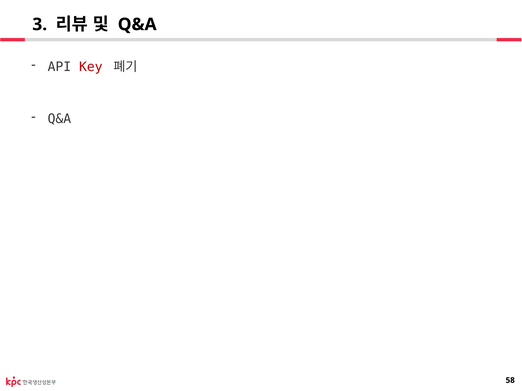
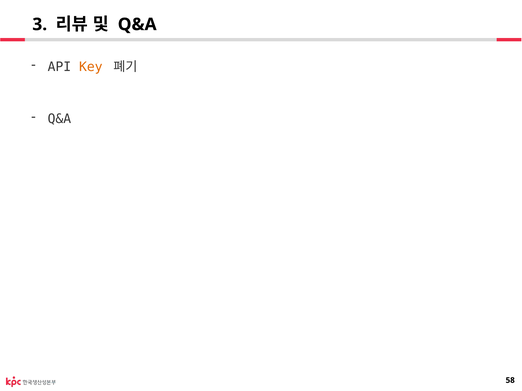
Key colour: red -> orange (91, 67)
